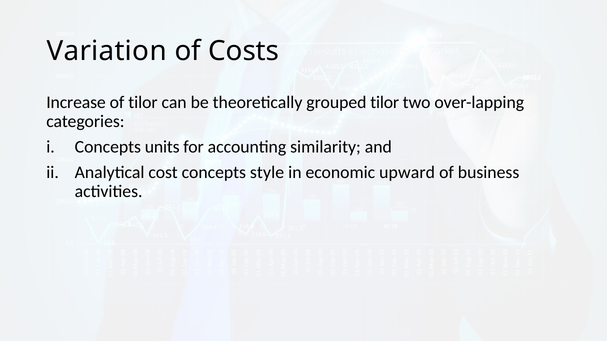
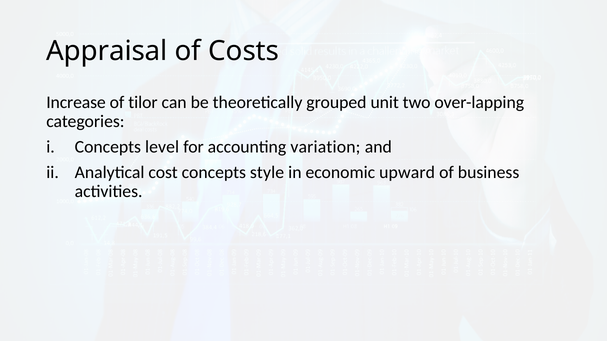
Variation: Variation -> Appraisal (107, 51)
grouped tilor: tilor -> unit (385, 103)
units: units -> level (162, 147)
similarity: similarity -> variation (325, 147)
